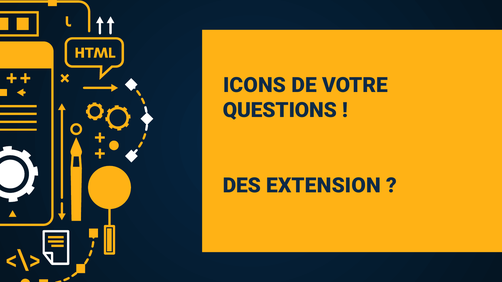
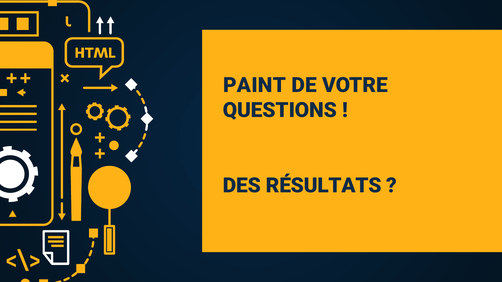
ICONS: ICONS -> PAINT (255, 85)
EXTENSION: EXTENSION -> RÉSULTATS (324, 186)
